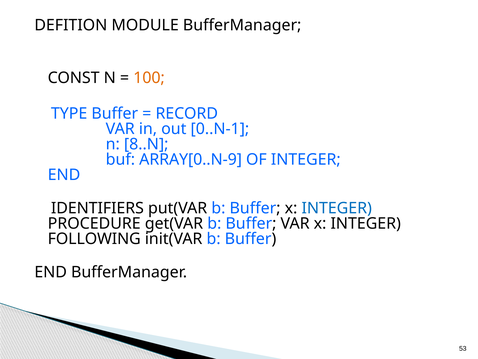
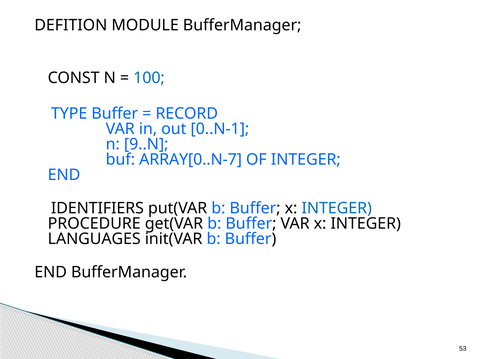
100 colour: orange -> blue (149, 78)
8..N: 8..N -> 9..N (146, 144)
ARRAY[0..N-9: ARRAY[0..N-9 -> ARRAY[0..N-7 (191, 159)
FOLLOWING: FOLLOWING -> LANGUAGES (94, 239)
